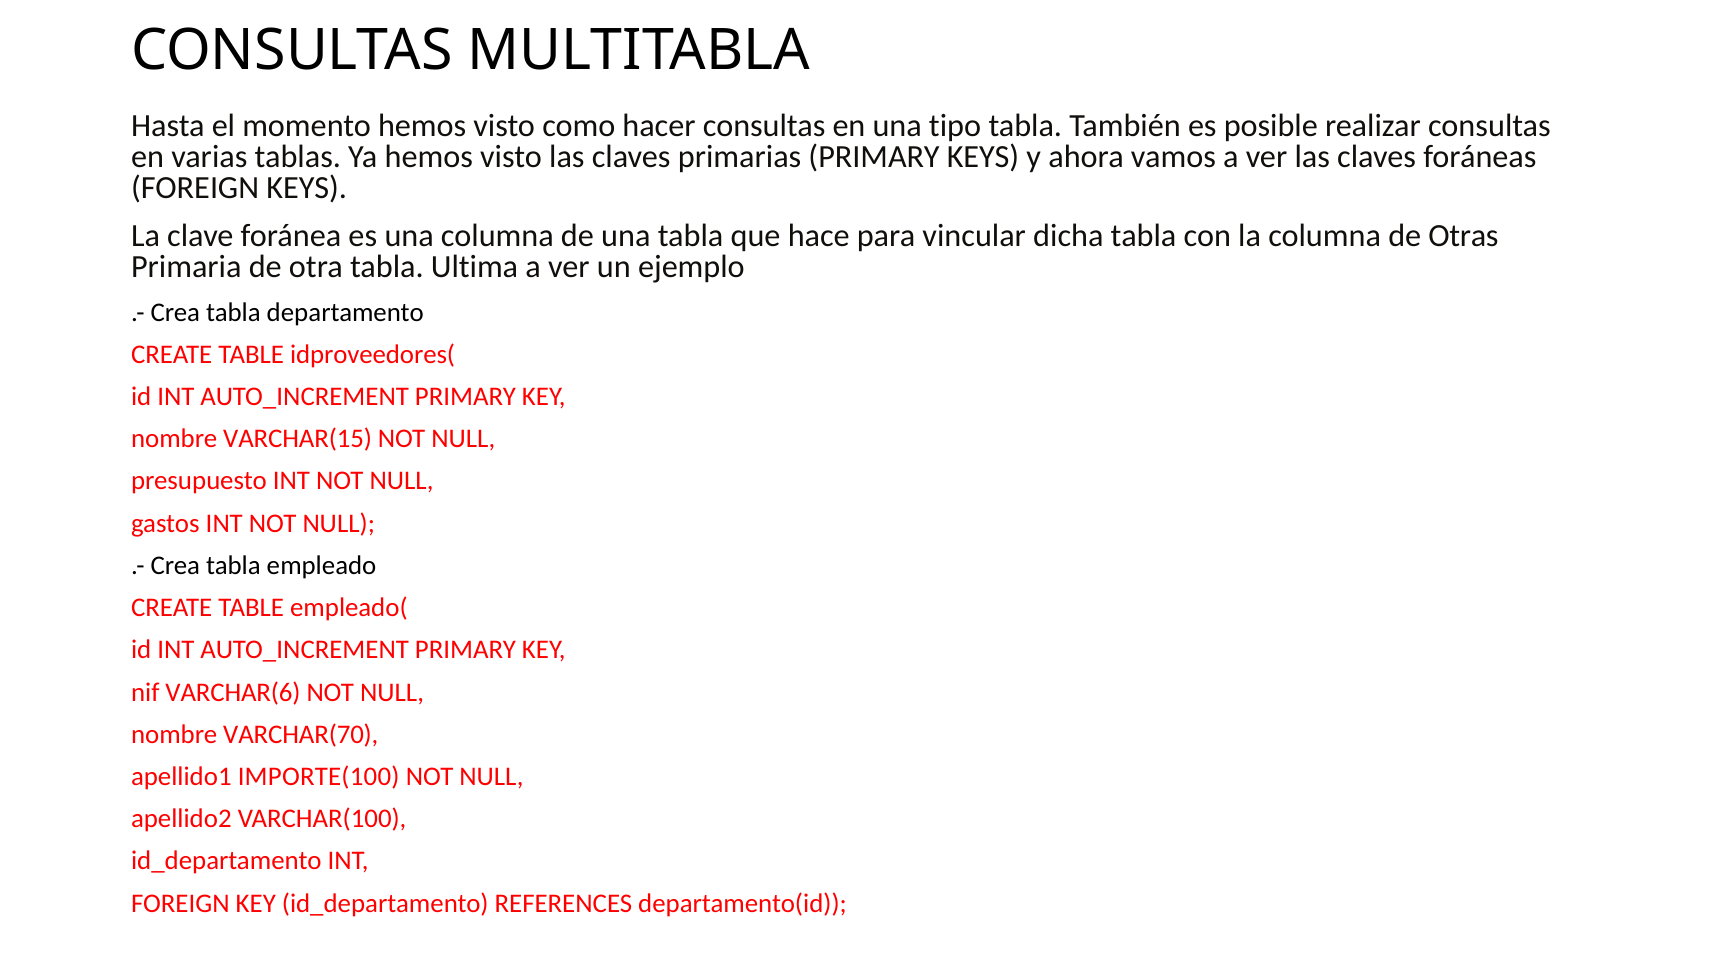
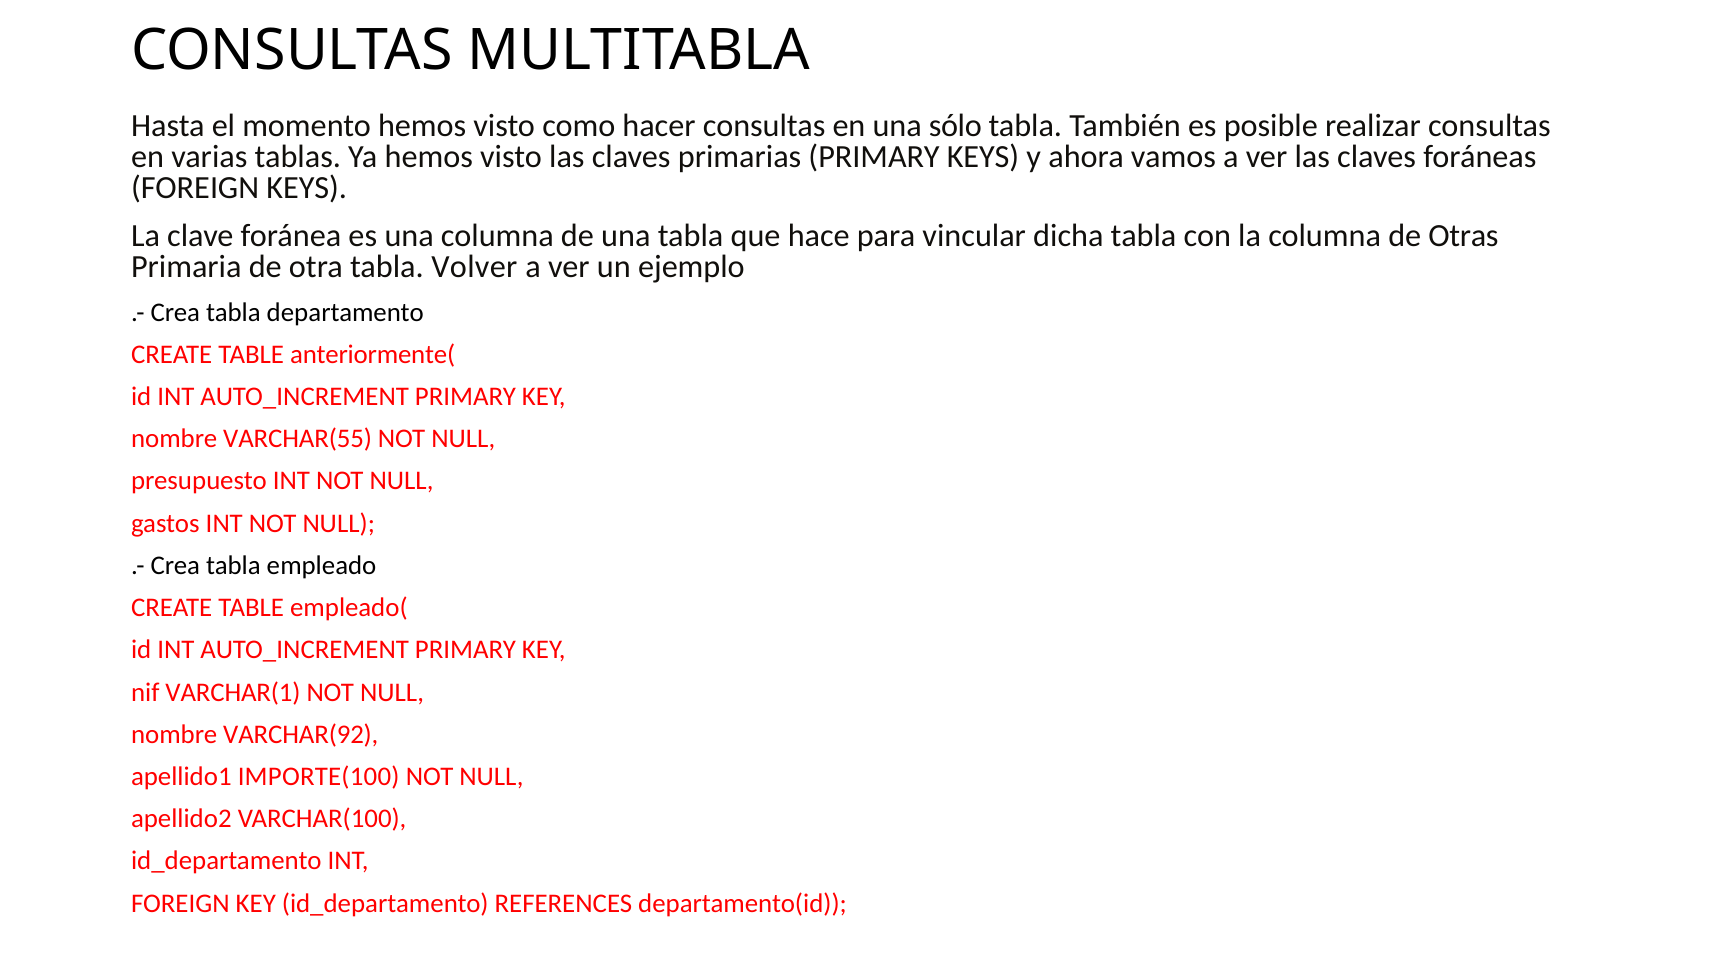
tipo: tipo -> sólo (955, 126)
Ultima: Ultima -> Volver (474, 267)
idproveedores(: idproveedores( -> anteriormente( (373, 354)
VARCHAR(15: VARCHAR(15 -> VARCHAR(55 (298, 439)
VARCHAR(6: VARCHAR(6 -> VARCHAR(1 (233, 692)
VARCHAR(70: VARCHAR(70 -> VARCHAR(92 (301, 734)
